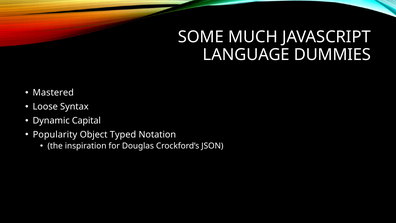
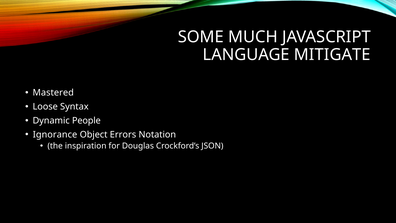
DUMMIES: DUMMIES -> MITIGATE (332, 55)
Capital: Capital -> People (86, 120)
Popularity: Popularity -> Ignorance (55, 134)
Typed: Typed -> Errors (123, 134)
